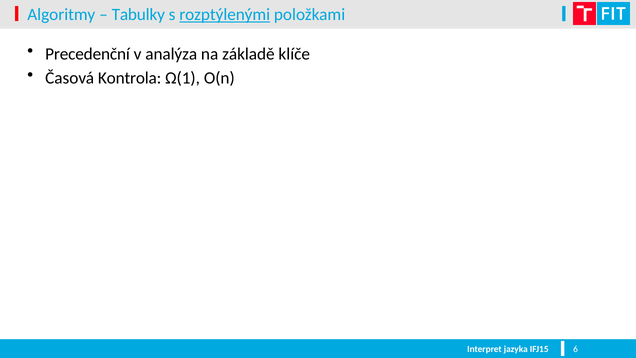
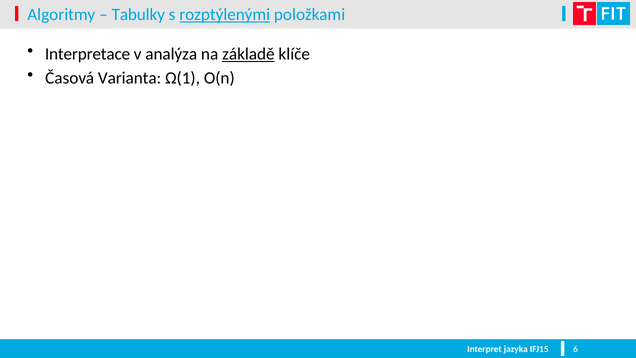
Precedenční: Precedenční -> Interpretace (88, 54)
základě underline: none -> present (248, 54)
Kontrola: Kontrola -> Varianta (130, 78)
